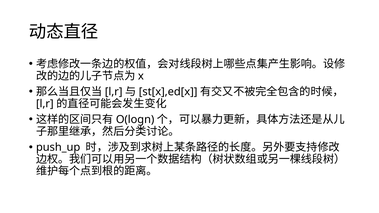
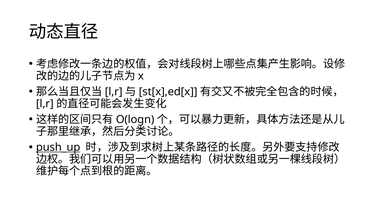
push_up underline: none -> present (58, 147)
